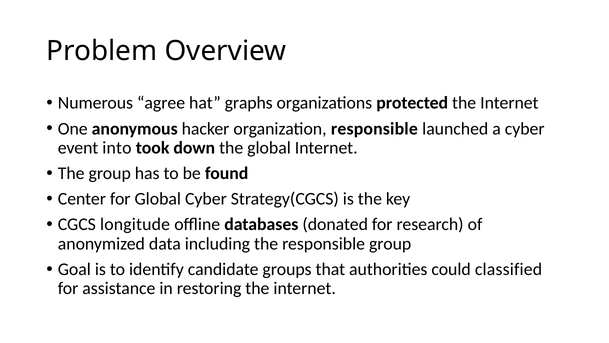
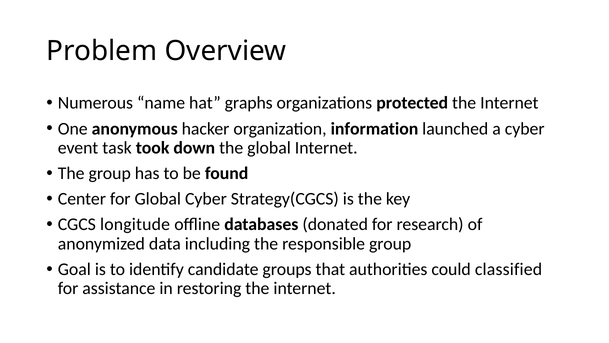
agree: agree -> name (161, 103)
organization responsible: responsible -> information (374, 128)
into: into -> task (117, 148)
